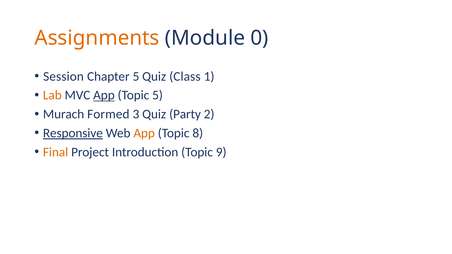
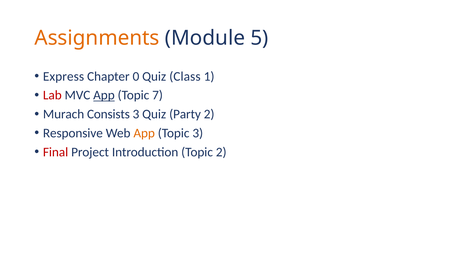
0: 0 -> 5 (259, 38)
Session: Session -> Express (64, 76)
Chapter 5: 5 -> 0 (136, 76)
Lab colour: orange -> red (52, 95)
Topic 5: 5 -> 7 (158, 95)
Formed: Formed -> Consists (108, 114)
Responsive underline: present -> none (73, 133)
Topic 8: 8 -> 3 (198, 133)
Final colour: orange -> red (56, 152)
Topic 9: 9 -> 2 (221, 152)
